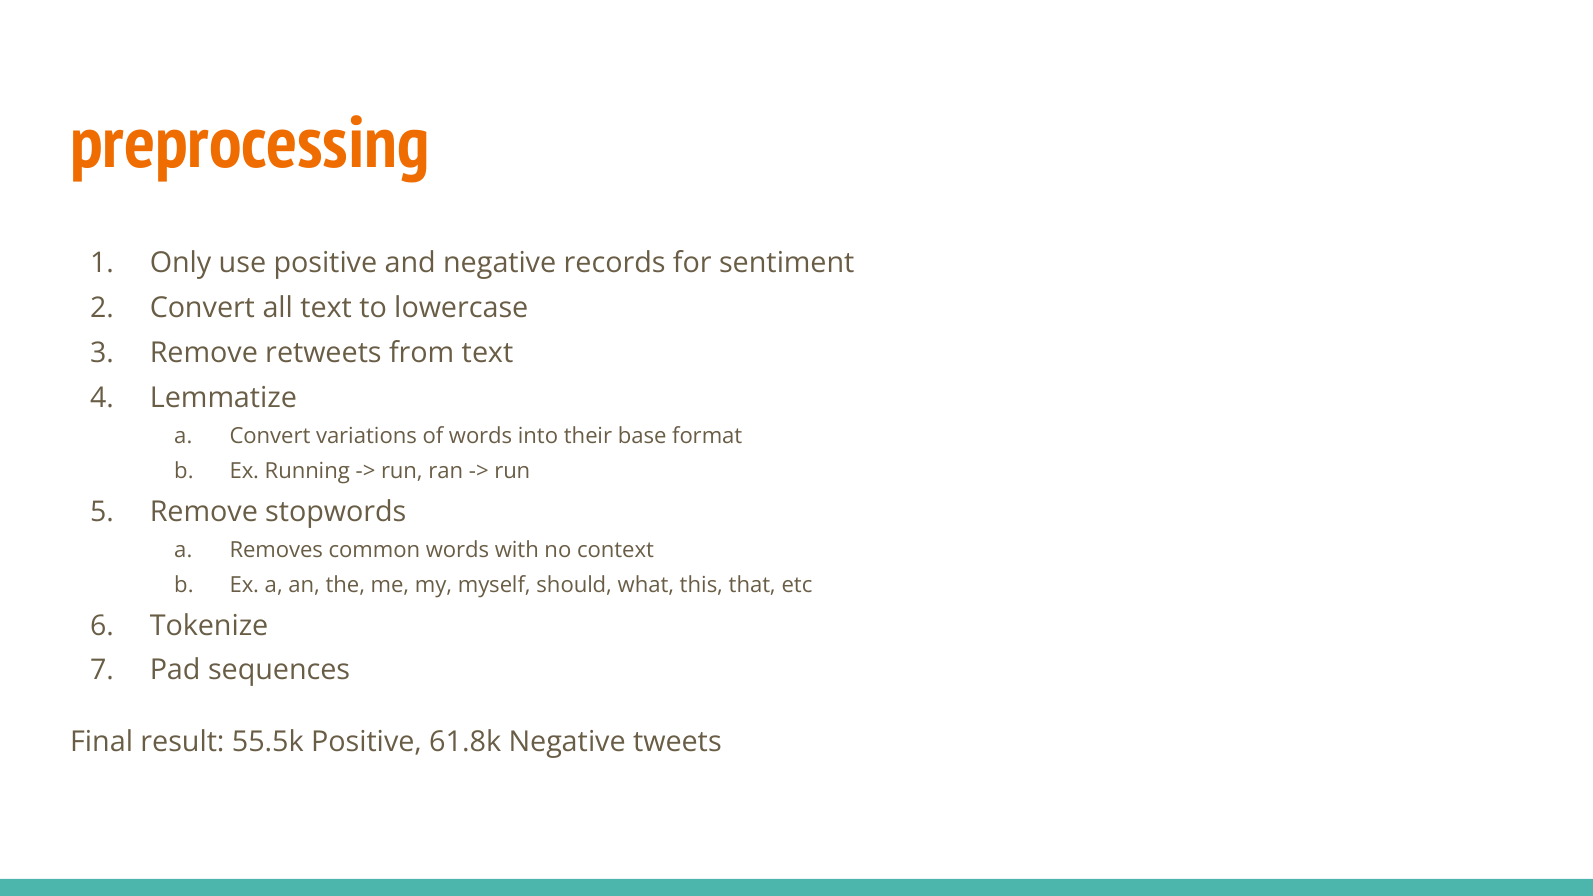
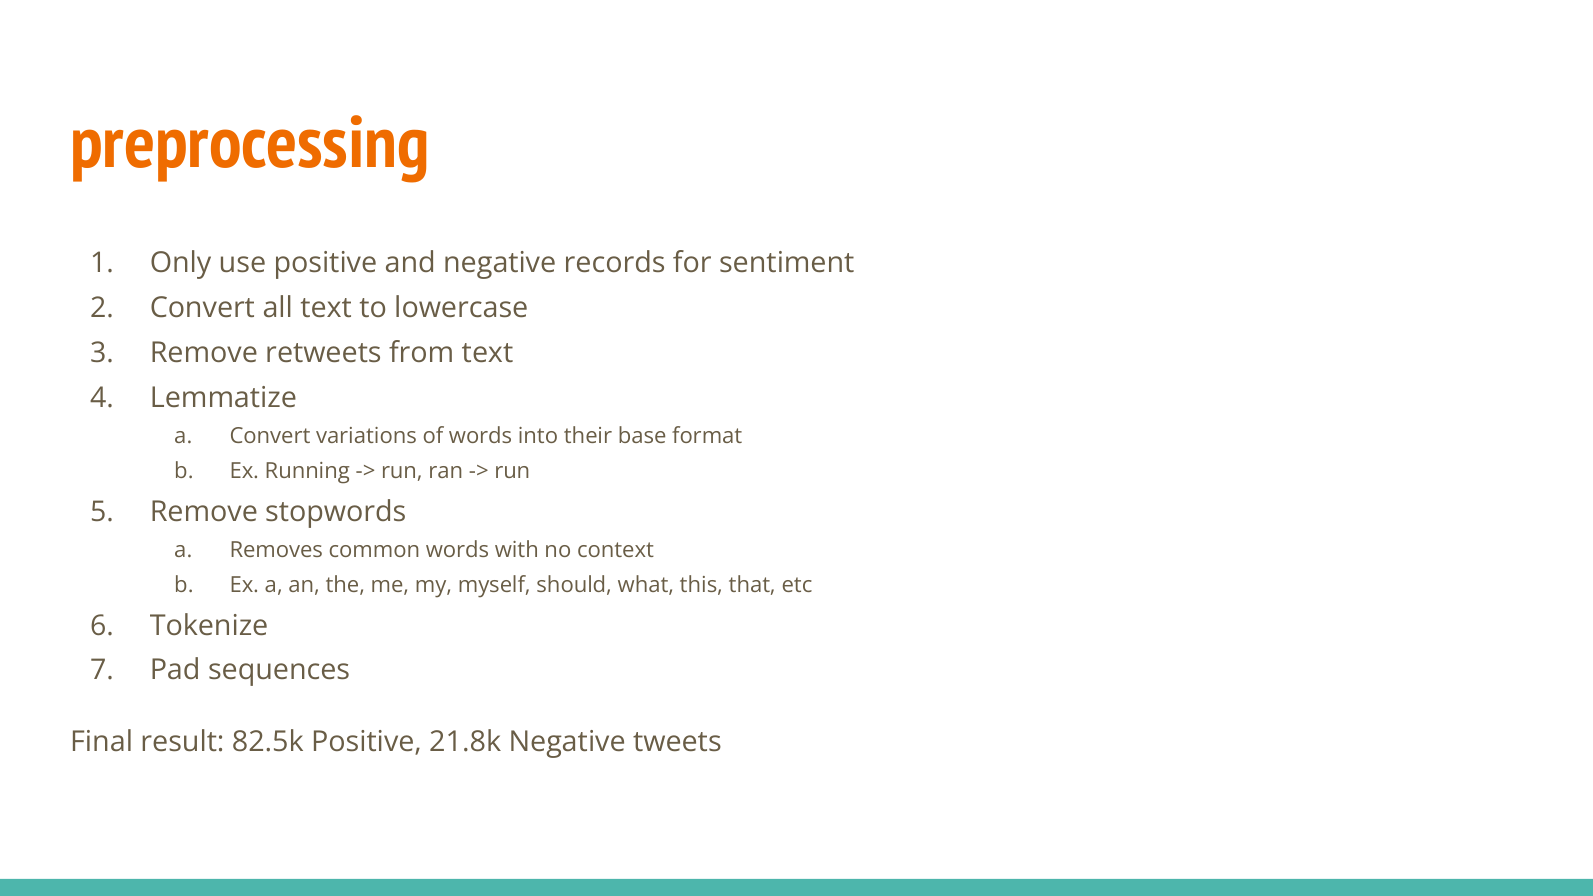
55.5k: 55.5k -> 82.5k (268, 742)
61.8k: 61.8k -> 21.8k (465, 742)
